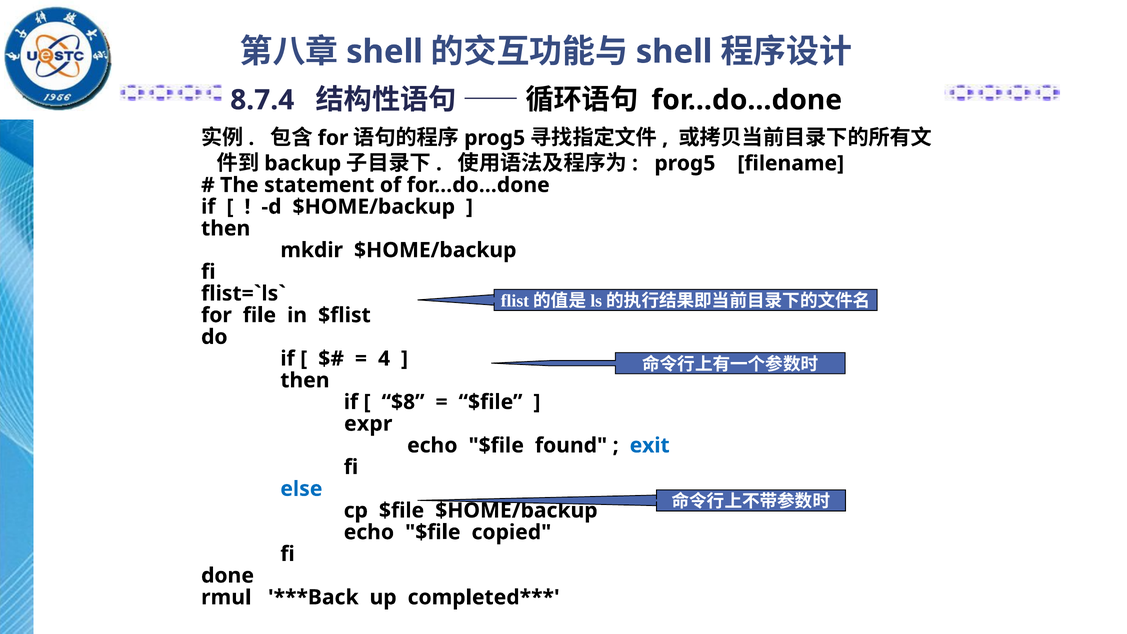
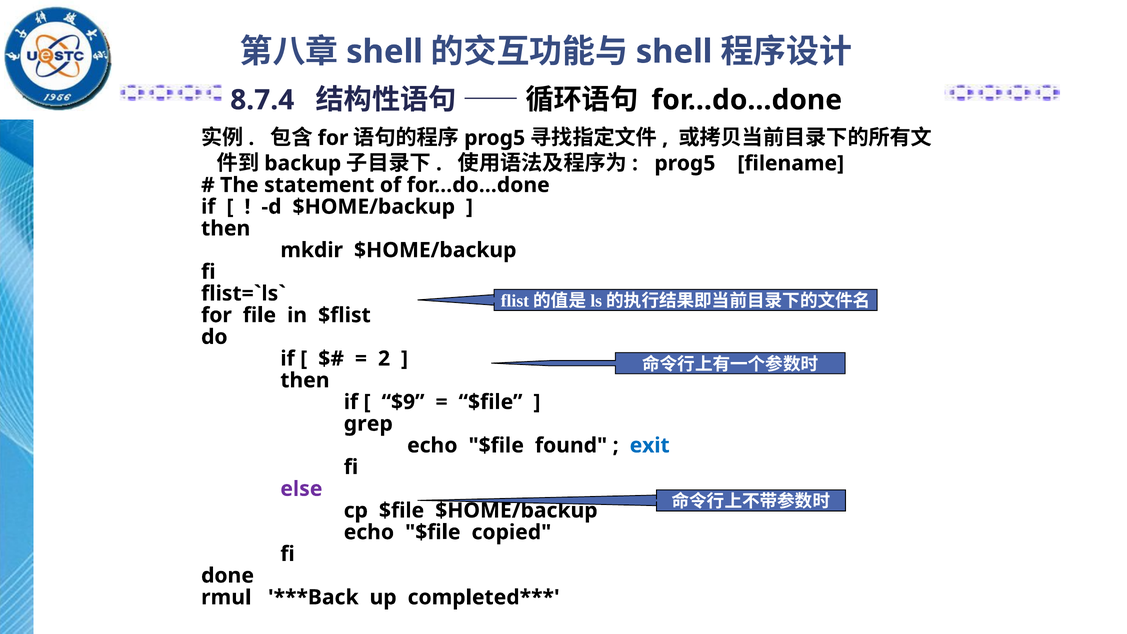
4: 4 -> 2 (384, 359)
$8: $8 -> $9 (403, 402)
expr: expr -> grep (368, 424)
else colour: blue -> purple (301, 489)
